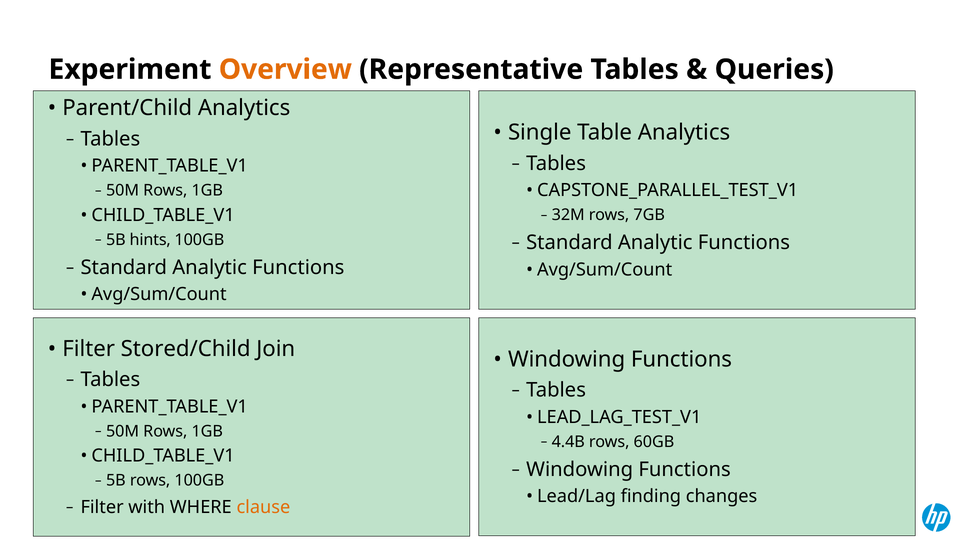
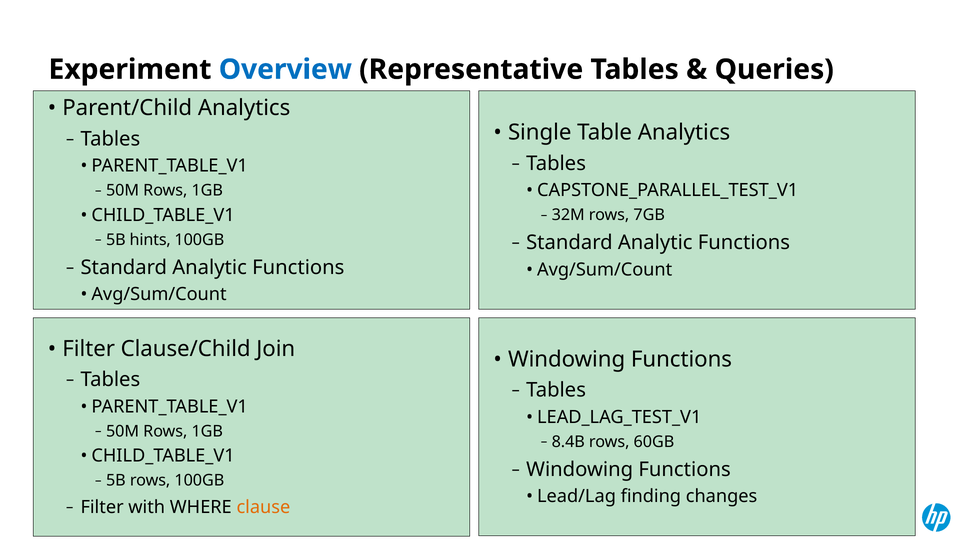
Overview colour: orange -> blue (285, 69)
Stored/Child: Stored/Child -> Clause/Child (186, 349)
4.4B: 4.4B -> 8.4B (568, 442)
